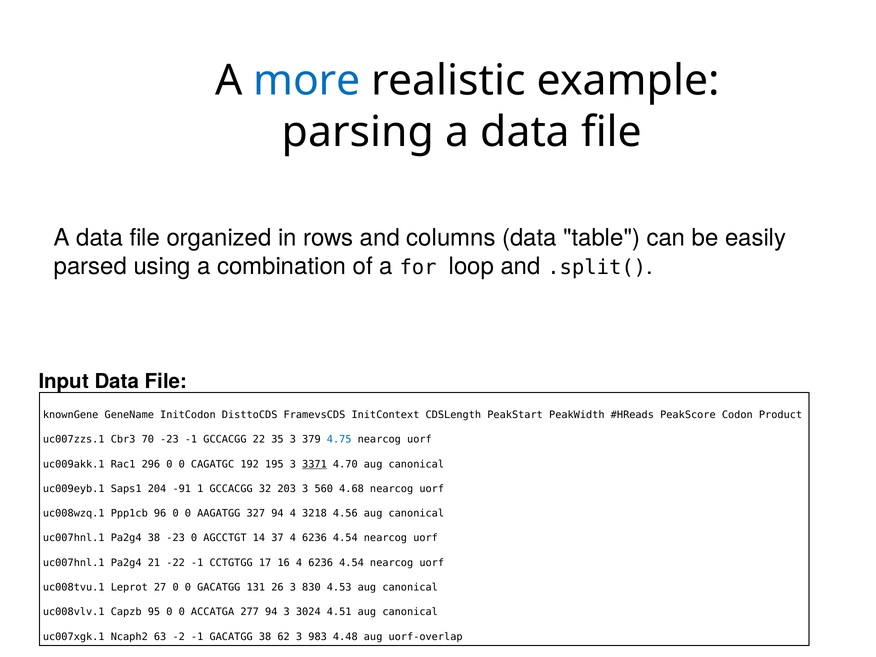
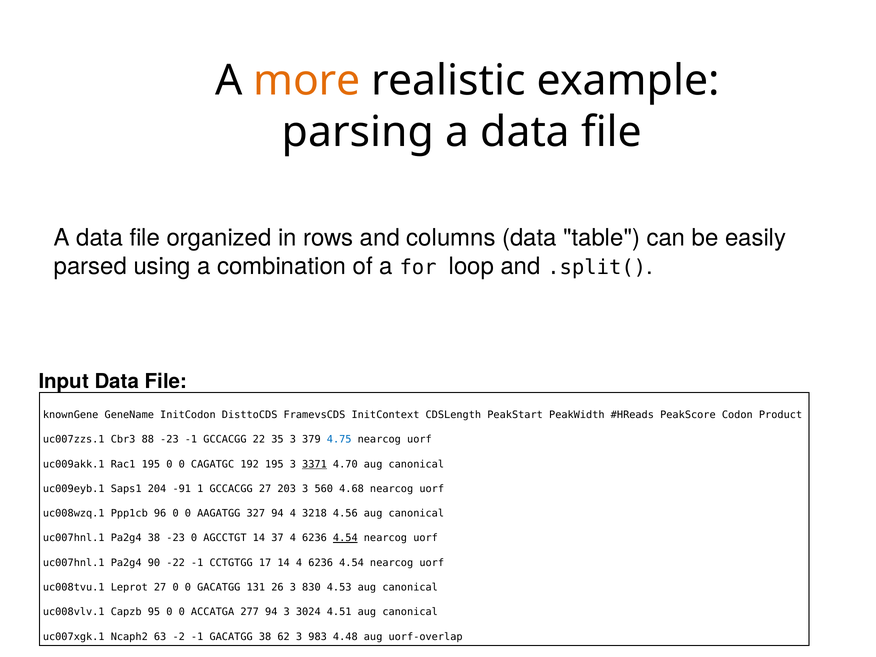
more colour: blue -> orange (307, 81)
70: 70 -> 88 (148, 440)
Rac1 296: 296 -> 195 (151, 464)
GCCACGG 32: 32 -> 27 (265, 489)
4.54 underline: none -> present (345, 538)
21: 21 -> 90 (154, 563)
17 16: 16 -> 14 (284, 563)
